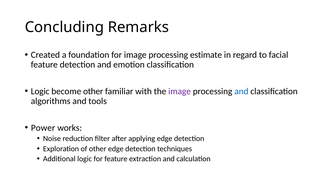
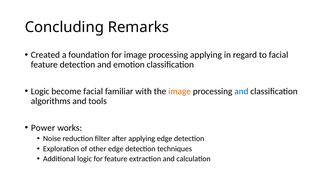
processing estimate: estimate -> applying (206, 55)
become other: other -> facial (93, 91)
image colour: purple -> orange (180, 91)
